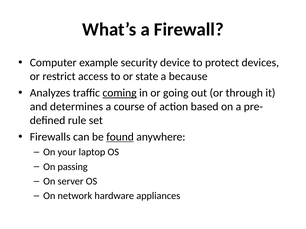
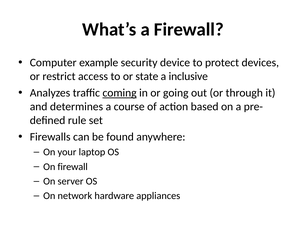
because: because -> inclusive (188, 77)
found underline: present -> none (120, 137)
On passing: passing -> firewall (73, 167)
